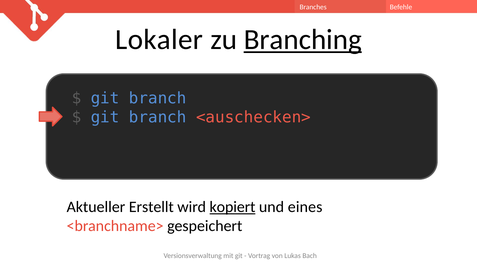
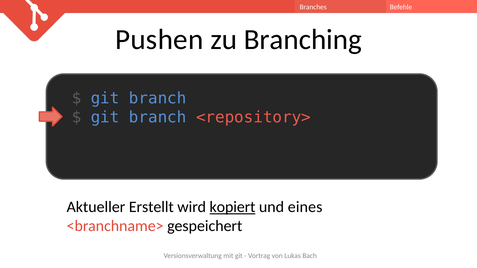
Lokaler: Lokaler -> Pushen (159, 40)
Branching underline: present -> none (303, 40)
<auschecken>: <auschecken> -> <repository> (253, 117)
